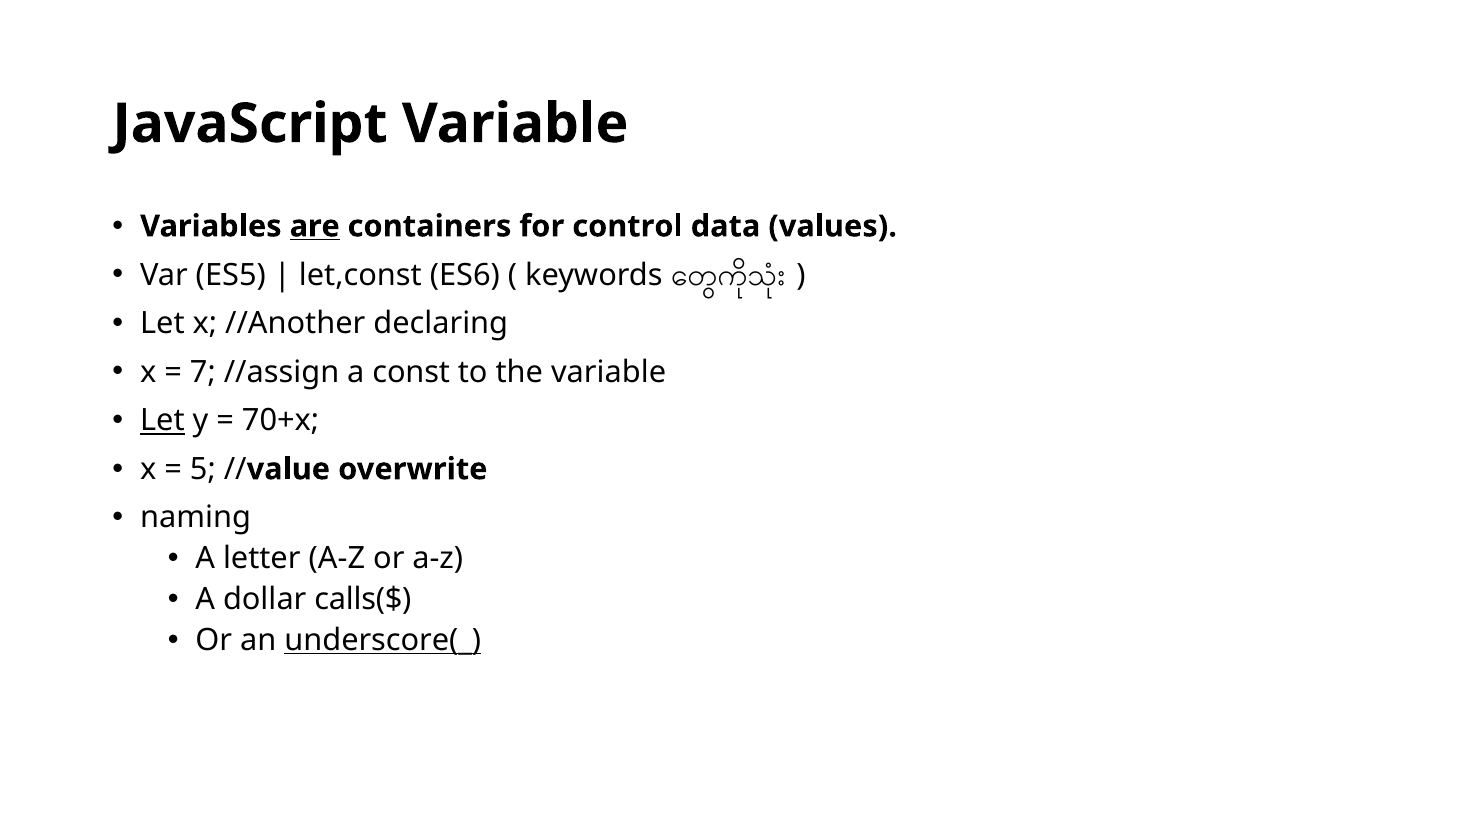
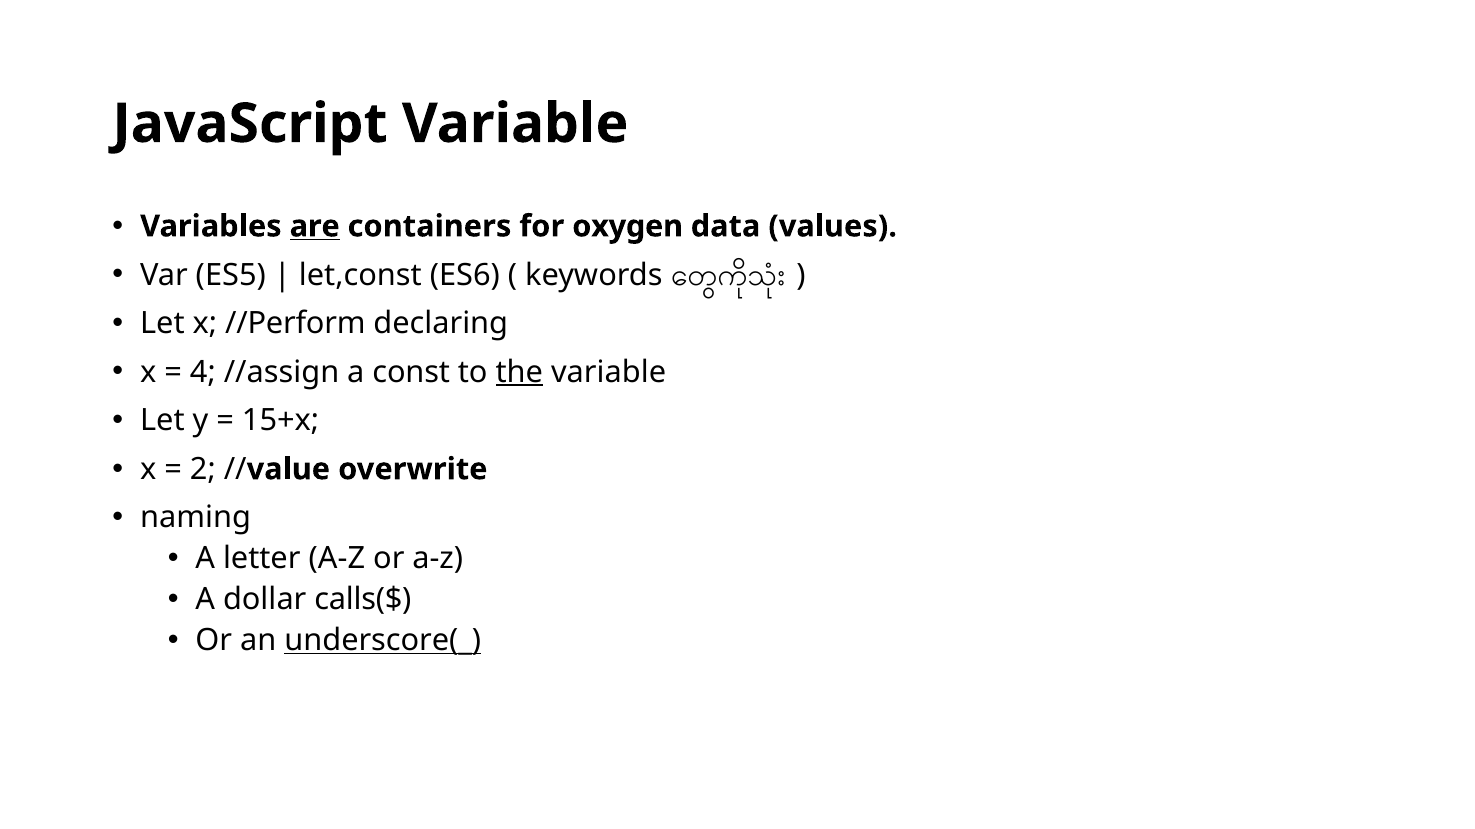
control: control -> oxygen (628, 227)
//Another: //Another -> //Perform (295, 324)
7: 7 -> 4 (203, 372)
the underline: none -> present (519, 372)
Let underline: present -> none (162, 421)
70+x: 70+x -> 15+x (281, 421)
5: 5 -> 2 (203, 470)
